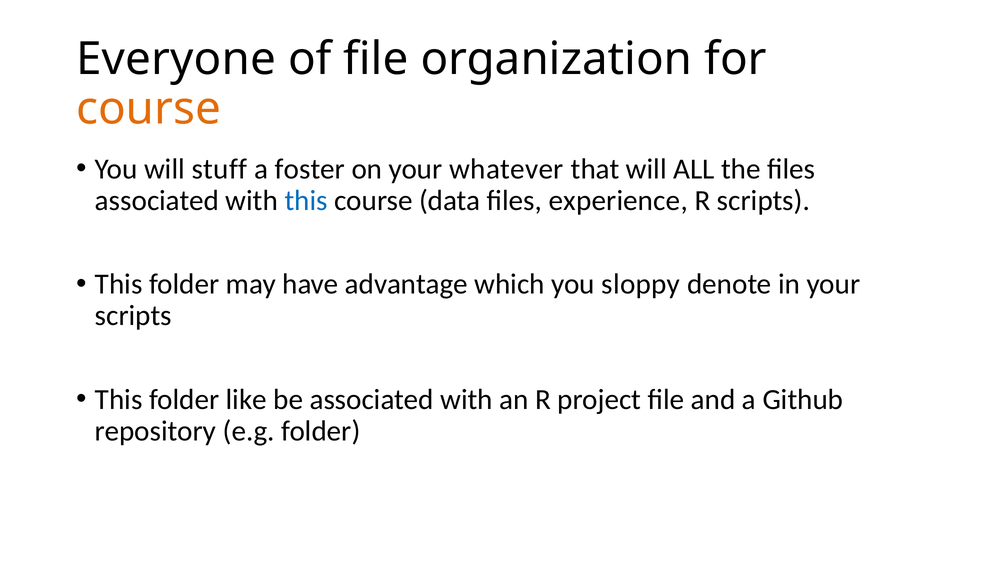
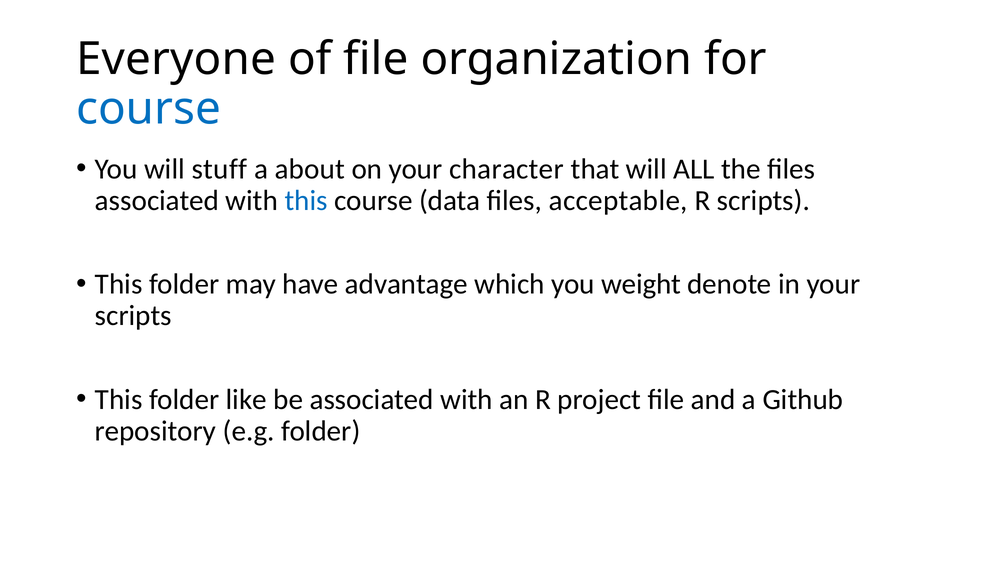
course colour: orange -> blue (149, 109)
foster: foster -> about (310, 169)
whatever: whatever -> character (506, 169)
experience: experience -> acceptable (618, 201)
sloppy: sloppy -> weight (641, 284)
